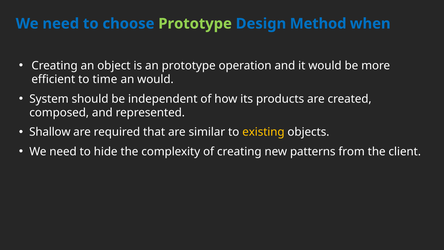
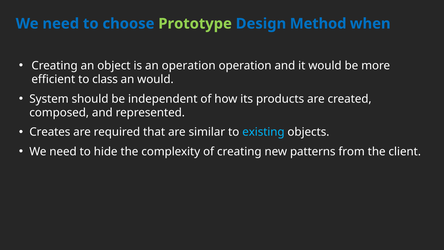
an prototype: prototype -> operation (189, 65)
time: time -> class (105, 79)
Shallow: Shallow -> Creates (50, 132)
existing colour: yellow -> light blue (263, 132)
